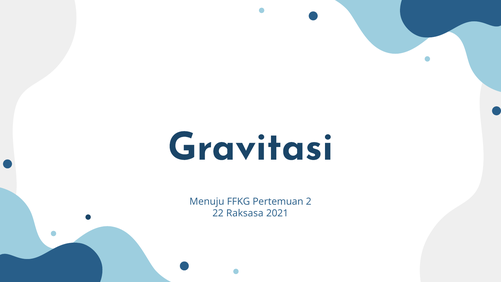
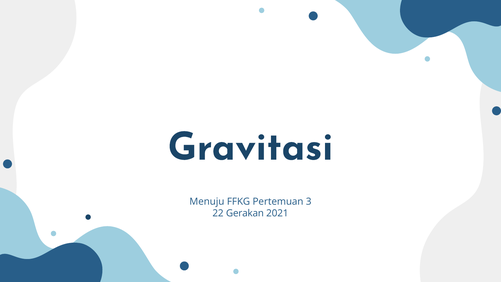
2: 2 -> 3 (309, 201)
Raksasa: Raksasa -> Gerakan (245, 213)
